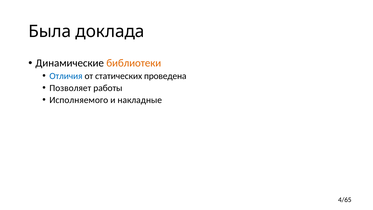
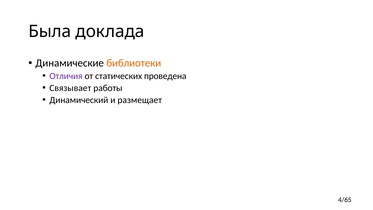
Отличия colour: blue -> purple (66, 76)
Позволяет: Позволяет -> Связывает (70, 88)
Исполняемого: Исполняемого -> Динамический (79, 100)
накладные: накладные -> размещает (140, 100)
